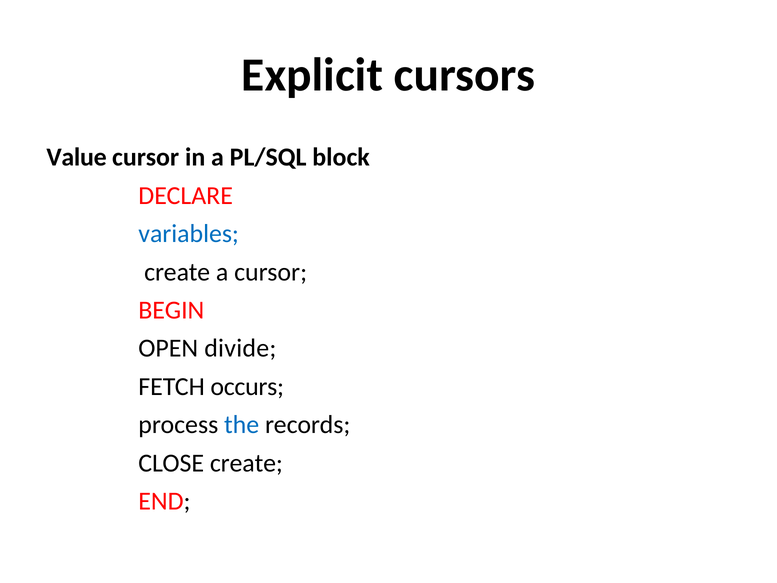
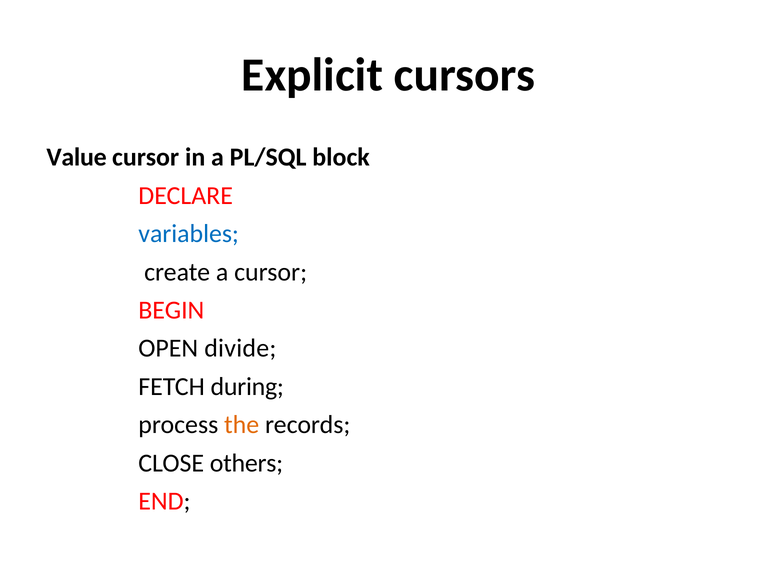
occurs: occurs -> during (247, 386)
the colour: blue -> orange (242, 425)
CLOSE create: create -> others (246, 463)
